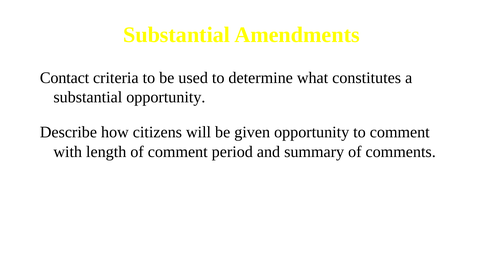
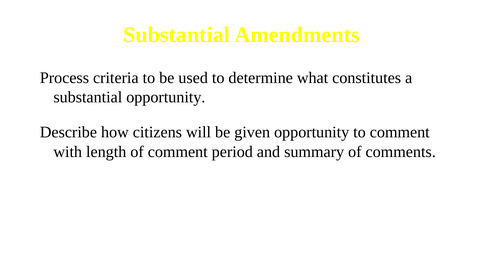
Contact: Contact -> Process (64, 78)
